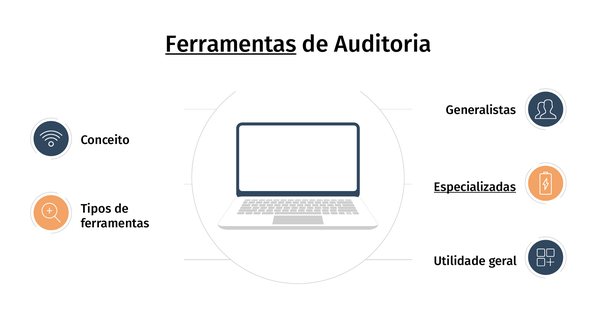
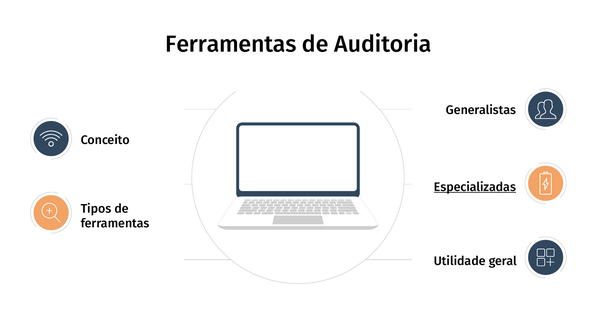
Ferramentas underline: present -> none (231, 44)
